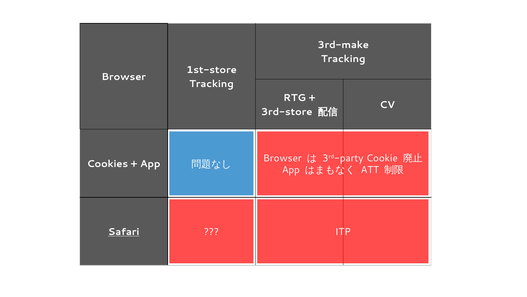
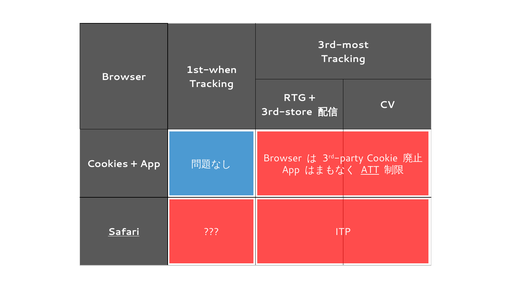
3rd-make: 3rd-make -> 3rd-most (343, 45)
1st-store: 1st-store -> 1st-when (212, 70)
ATT underline: none -> present (370, 170)
